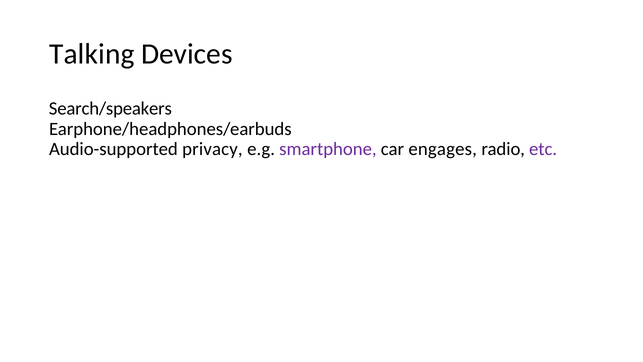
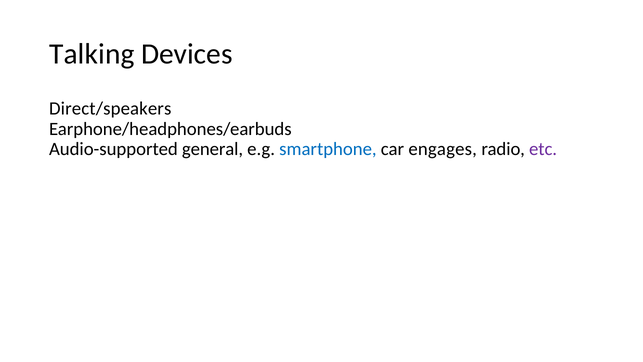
Search/speakers: Search/speakers -> Direct/speakers (110, 109)
privacy: privacy -> general (213, 149)
smartphone colour: purple -> blue (328, 149)
